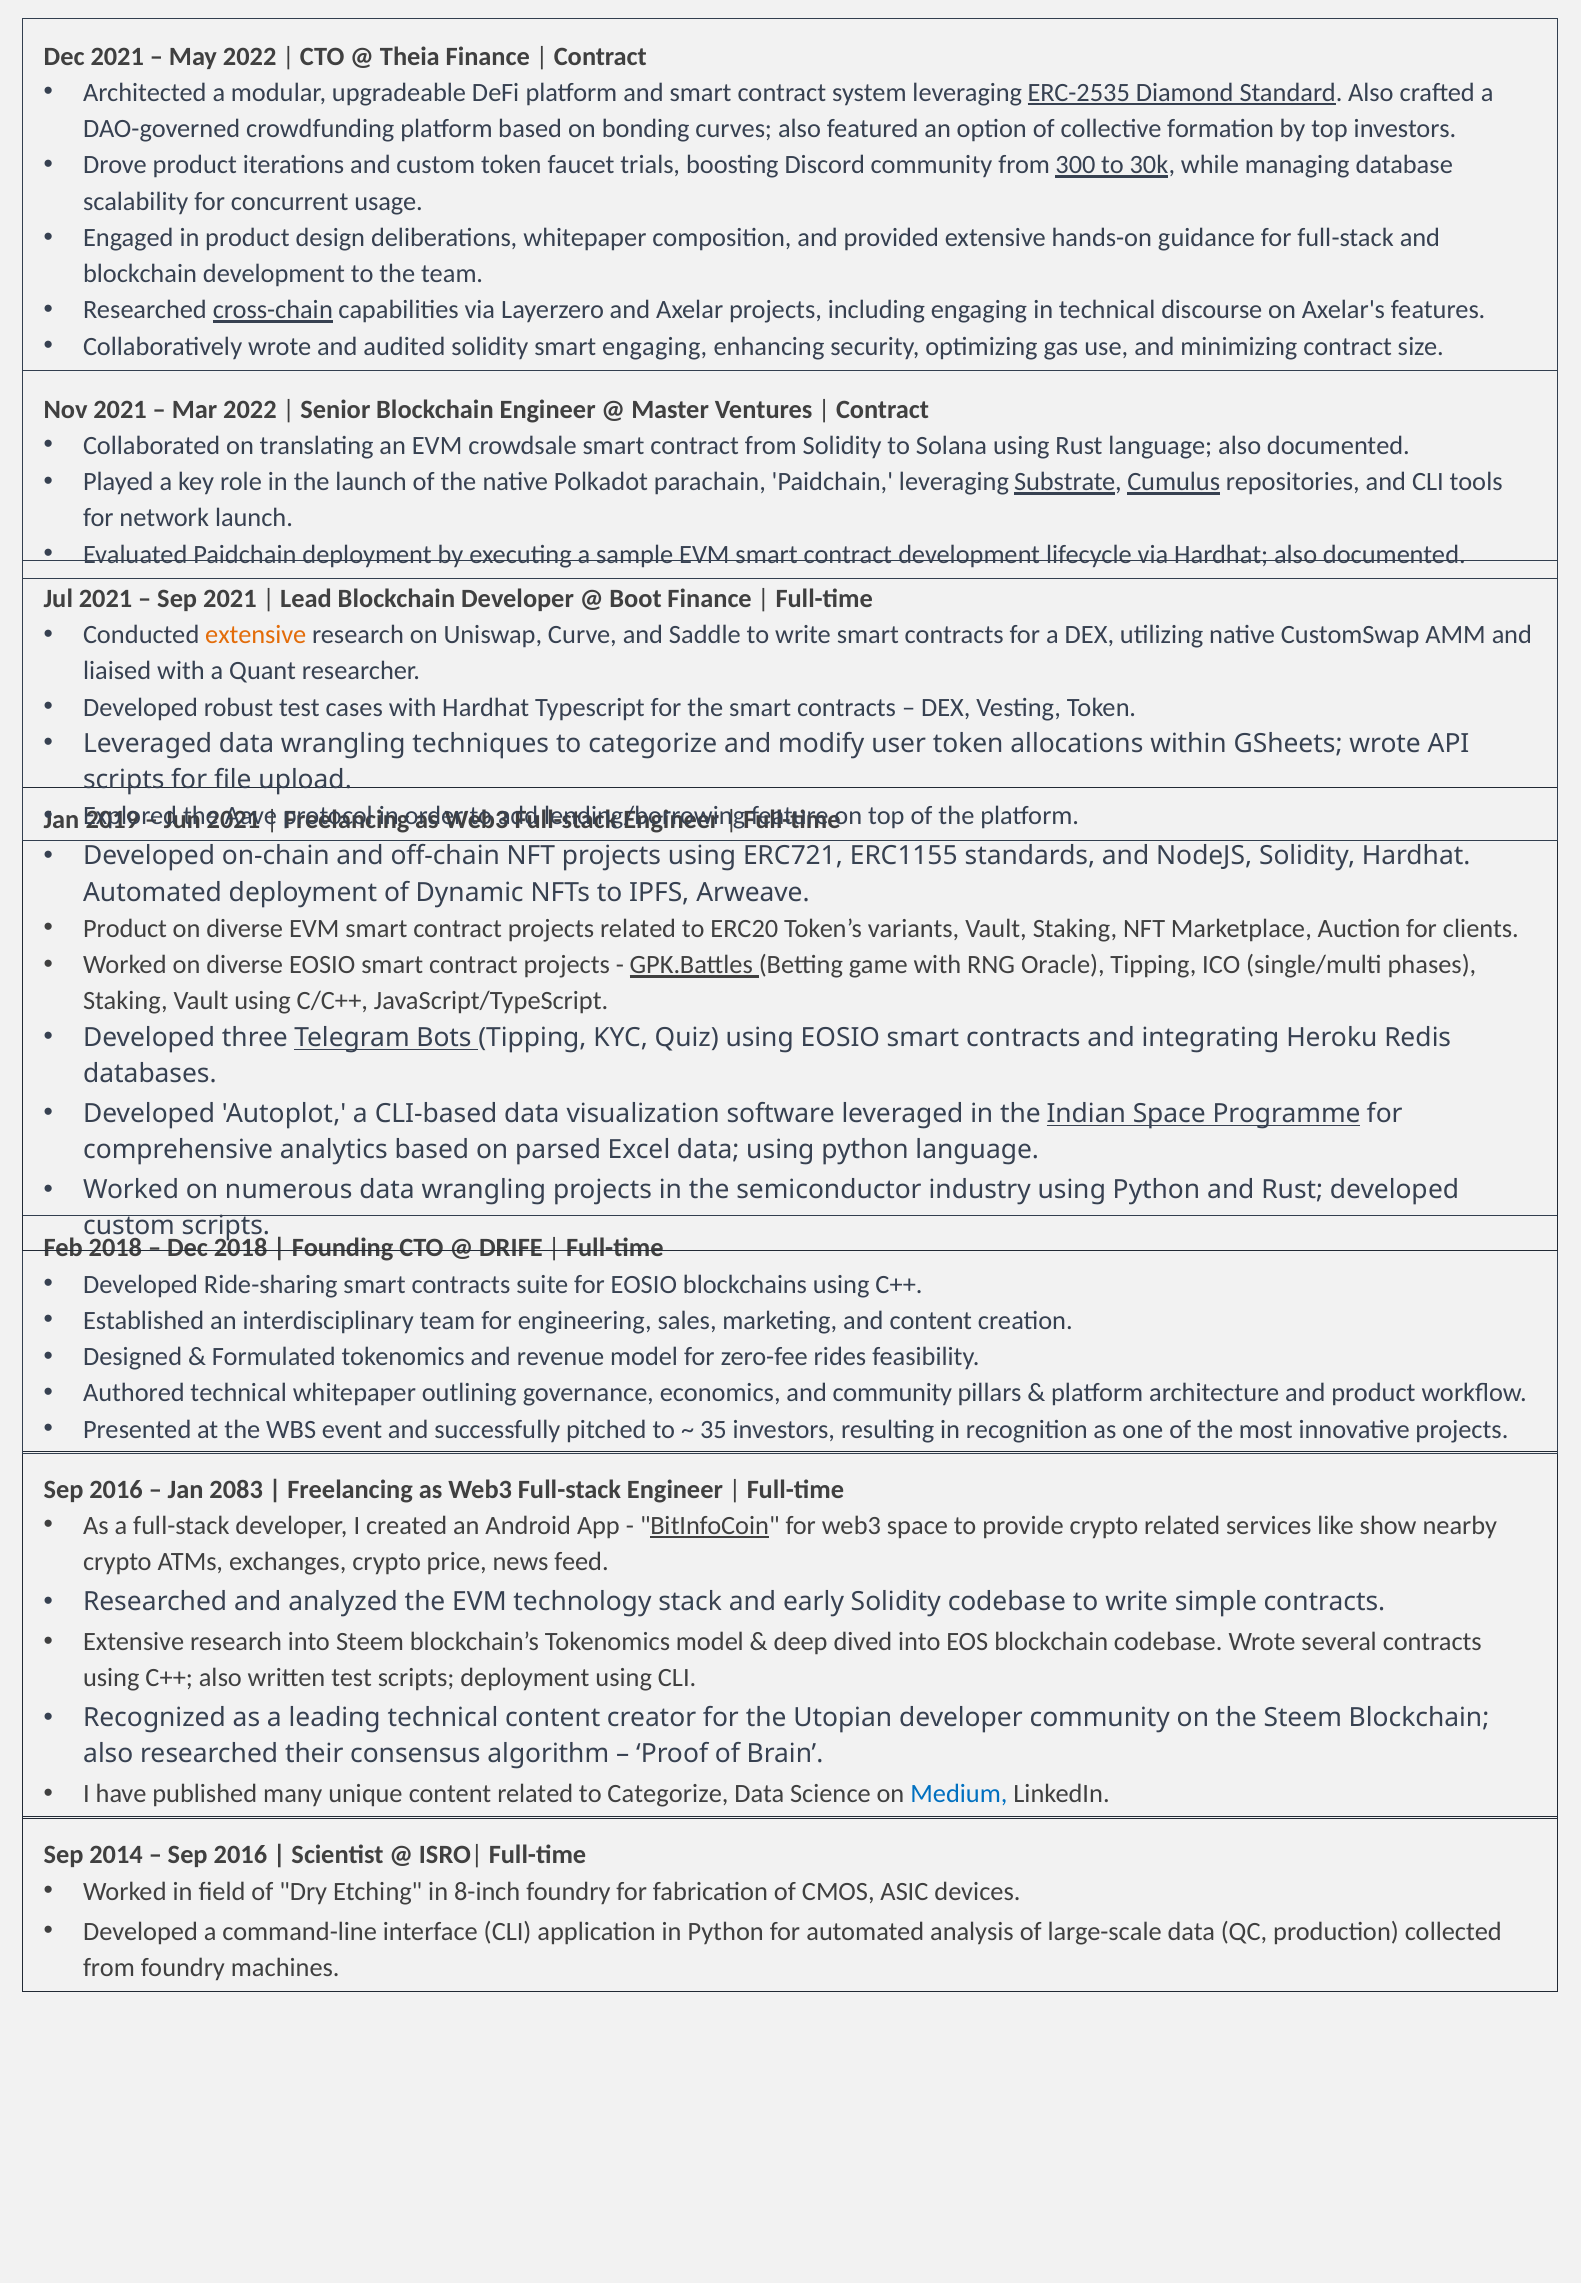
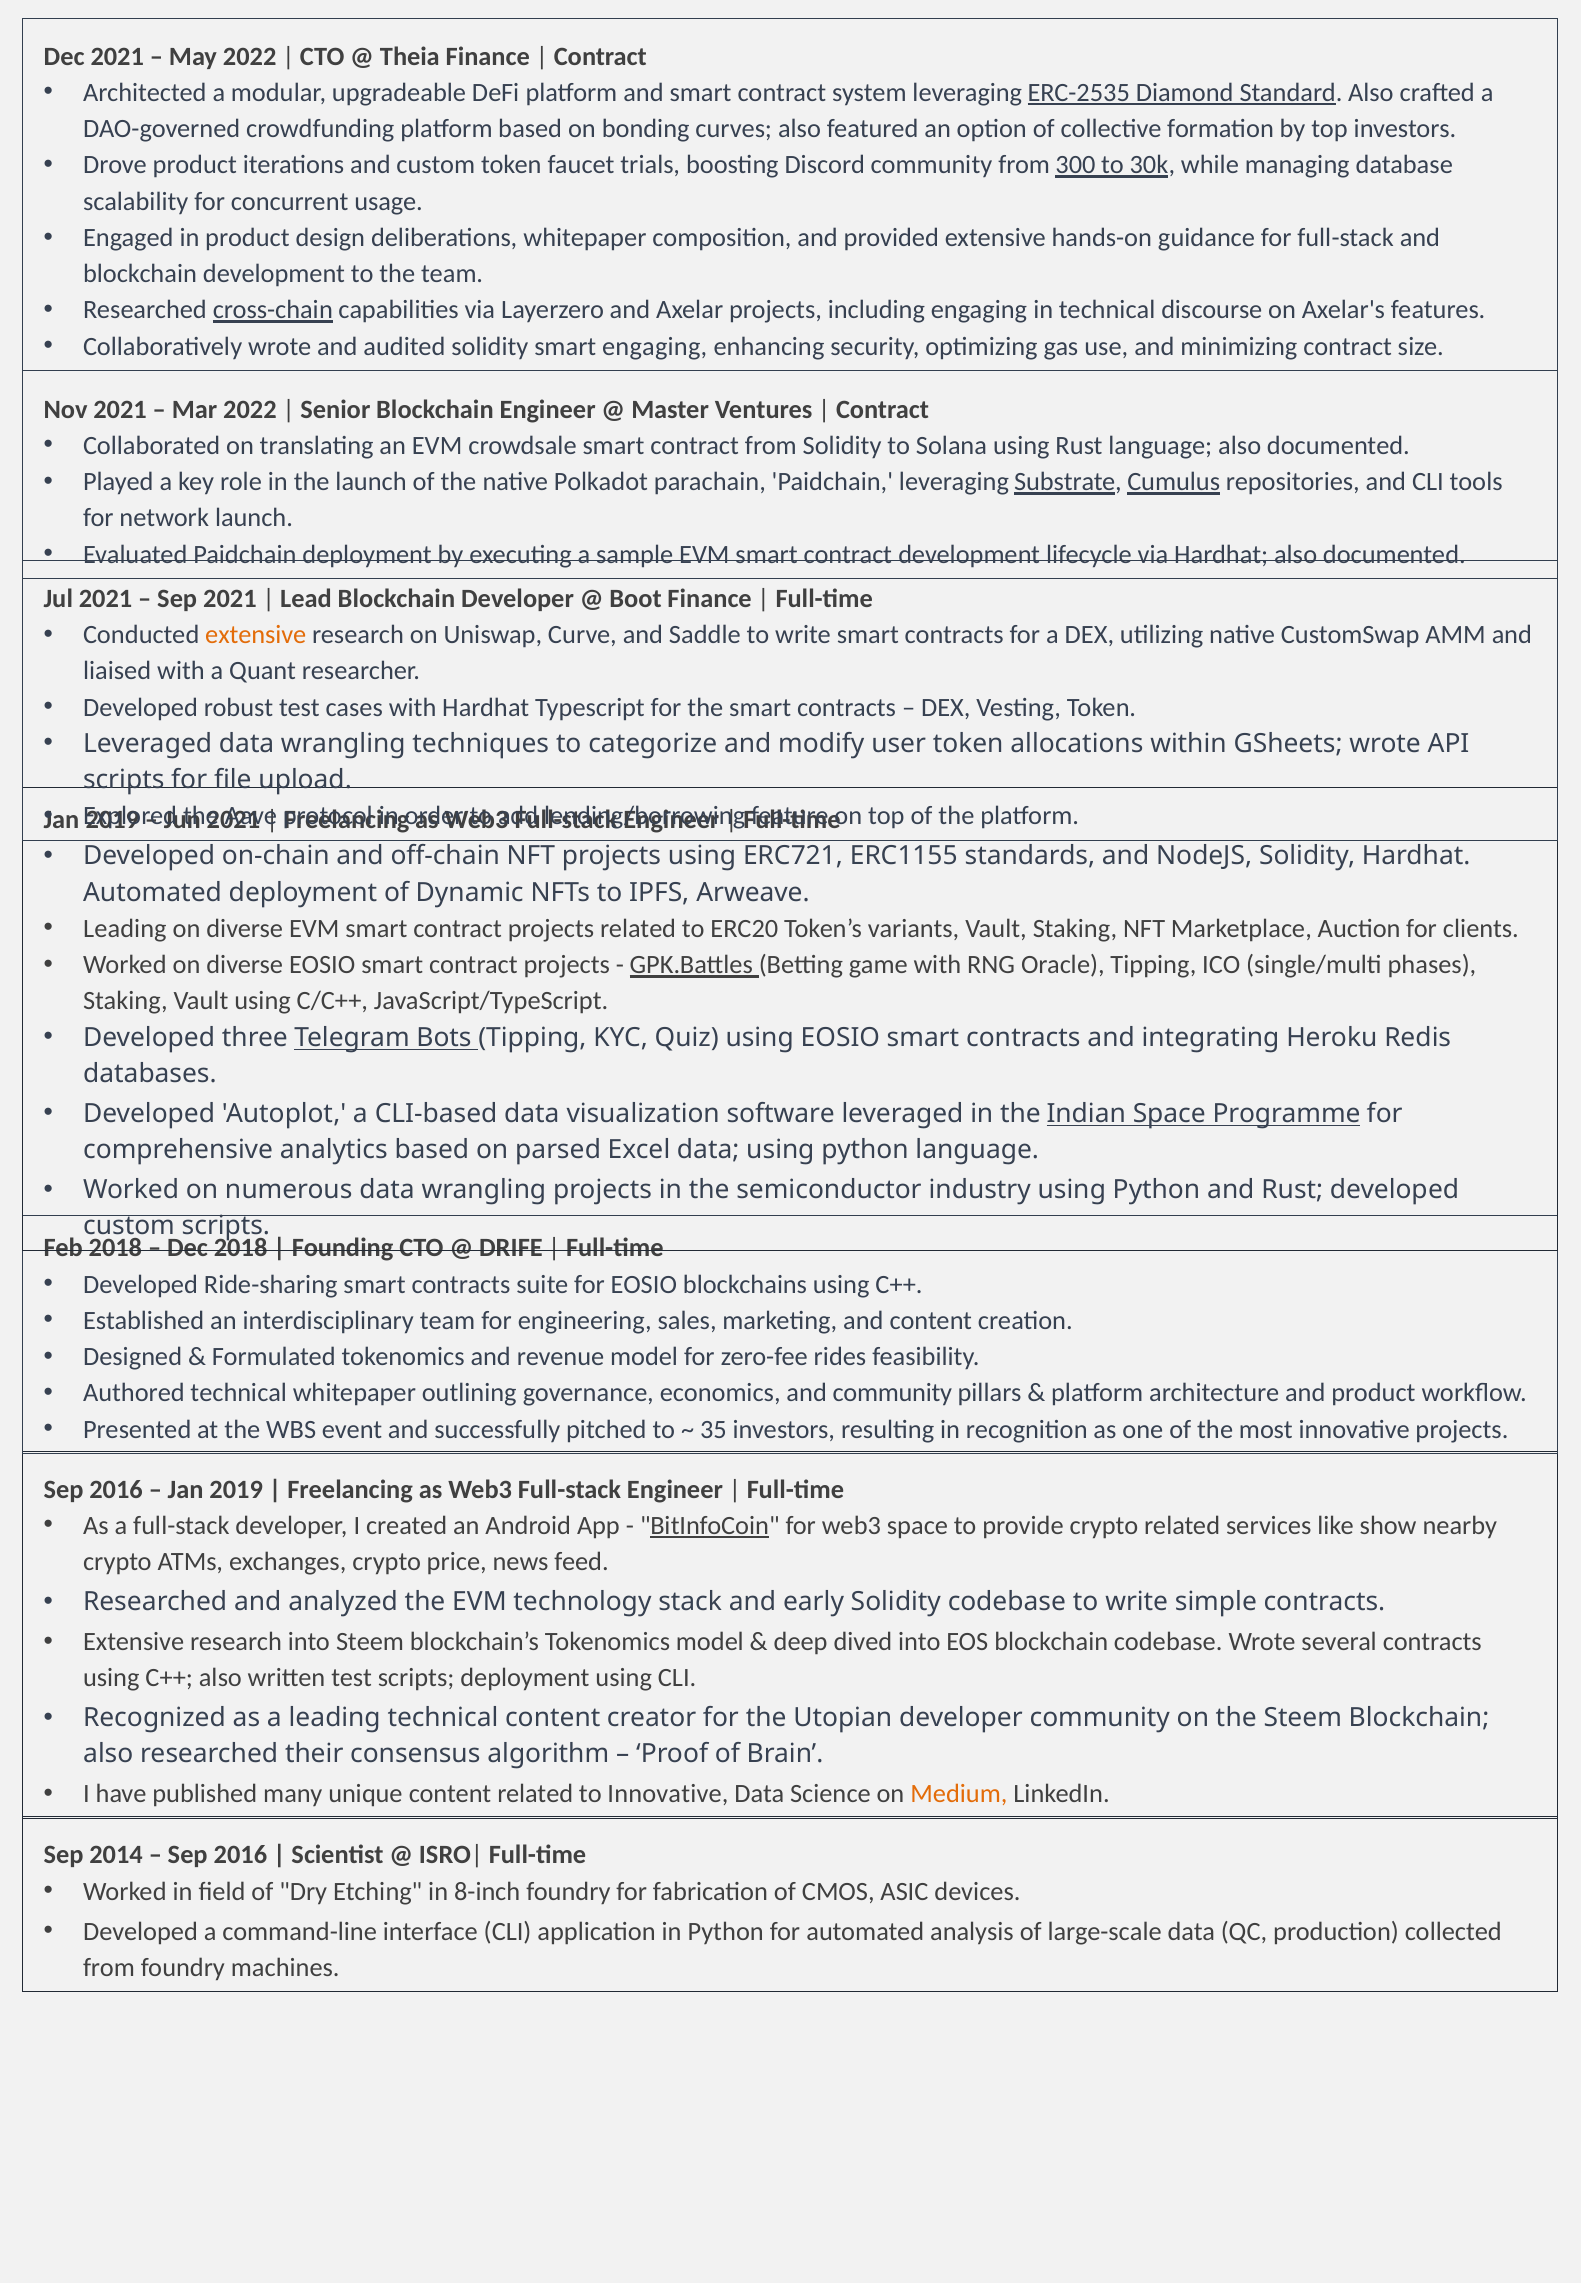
Product: Product -> Leading (125, 929)
2083: 2083 -> 2019 (236, 1490)
related to Categorize: Categorize -> Innovative (668, 1795)
Medium colour: blue -> orange (959, 1795)
